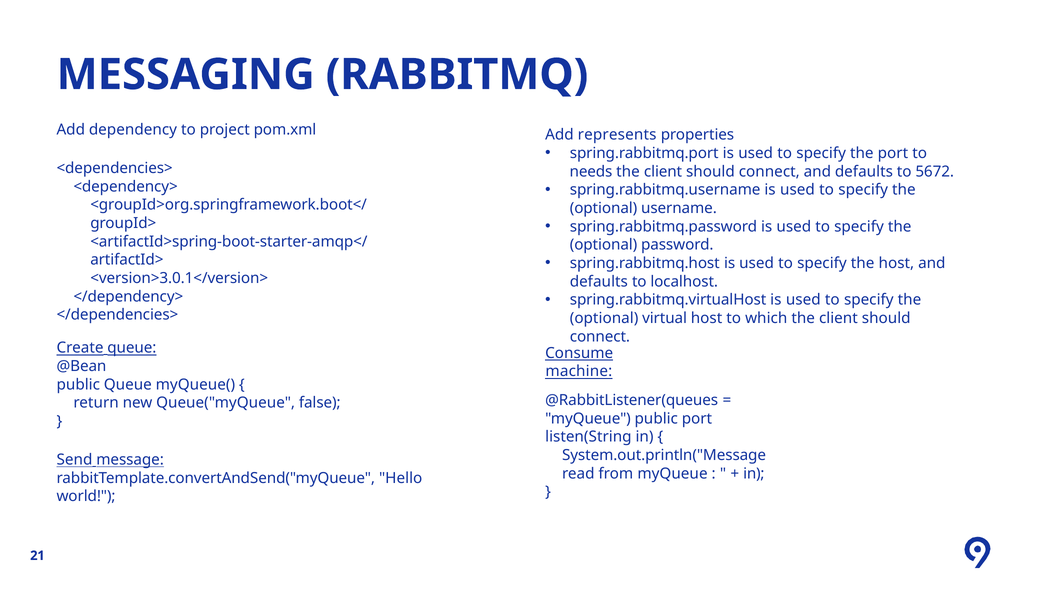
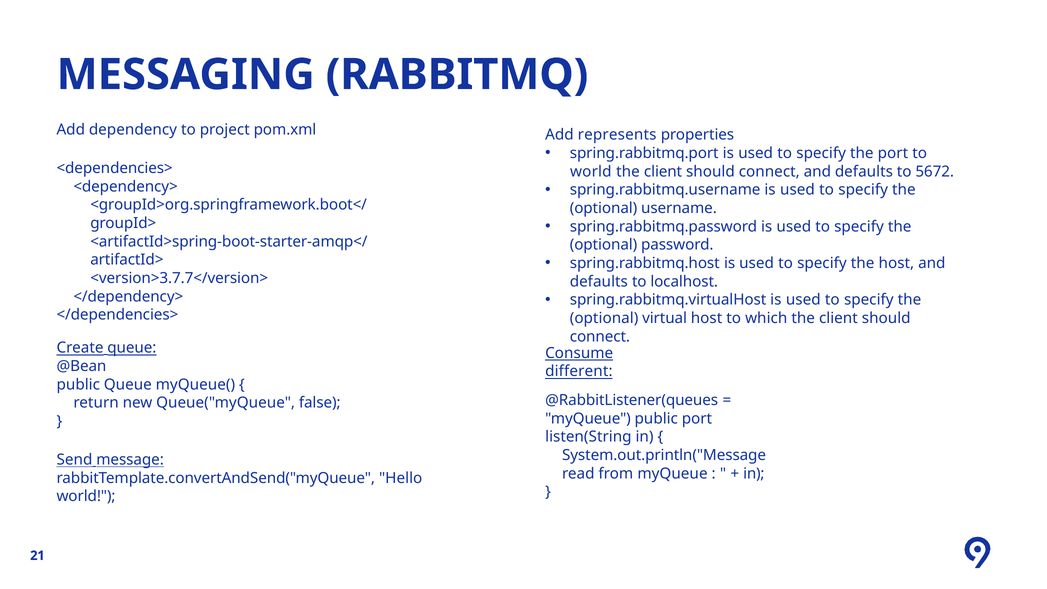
needs: needs -> world (591, 172)
<version>3.0.1</version>: <version>3.0.1</version> -> <version>3.7.7</version> (179, 278)
machine: machine -> different (579, 371)
